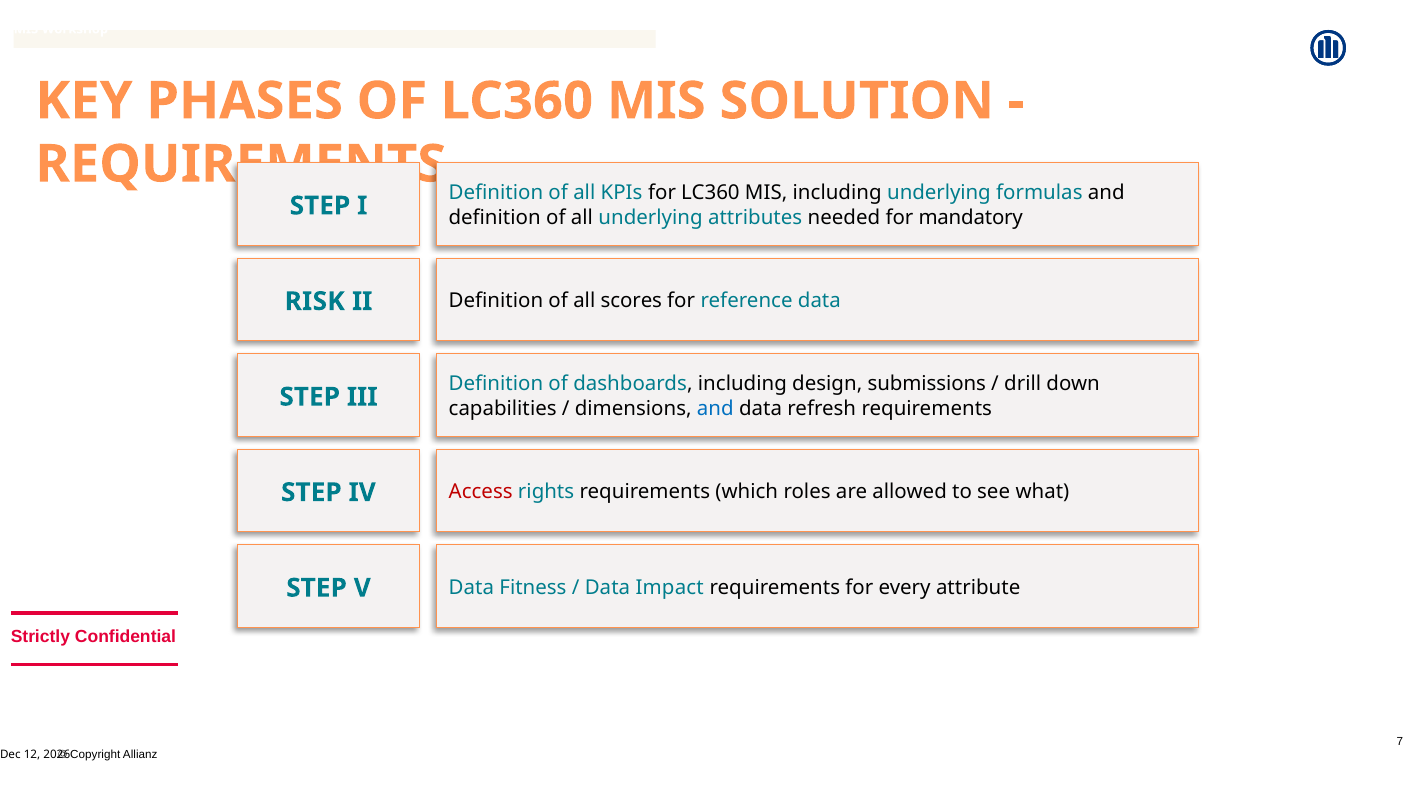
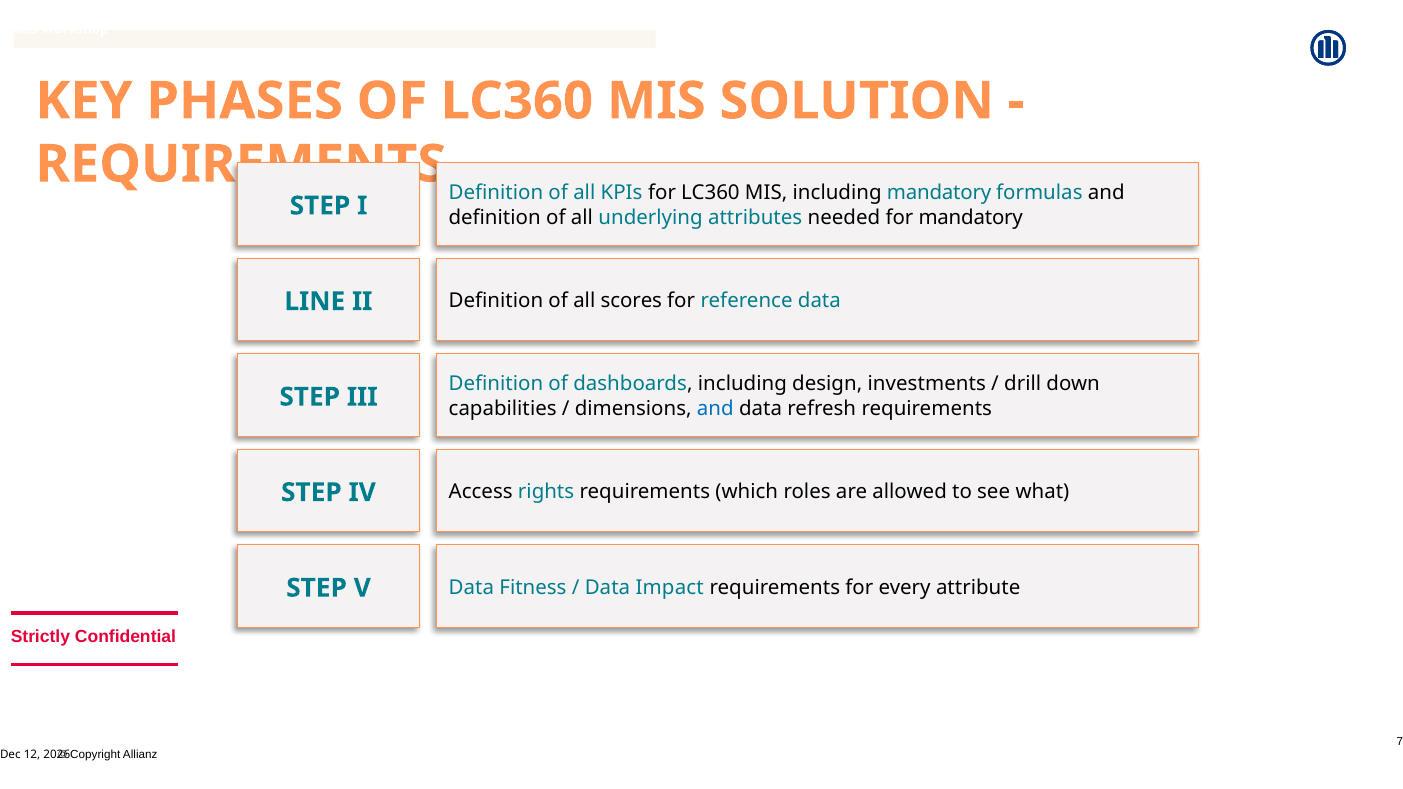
including underlying: underlying -> mandatory (939, 193)
RISK: RISK -> LINE (315, 302)
submissions: submissions -> investments (927, 384)
Access colour: red -> black (481, 492)
